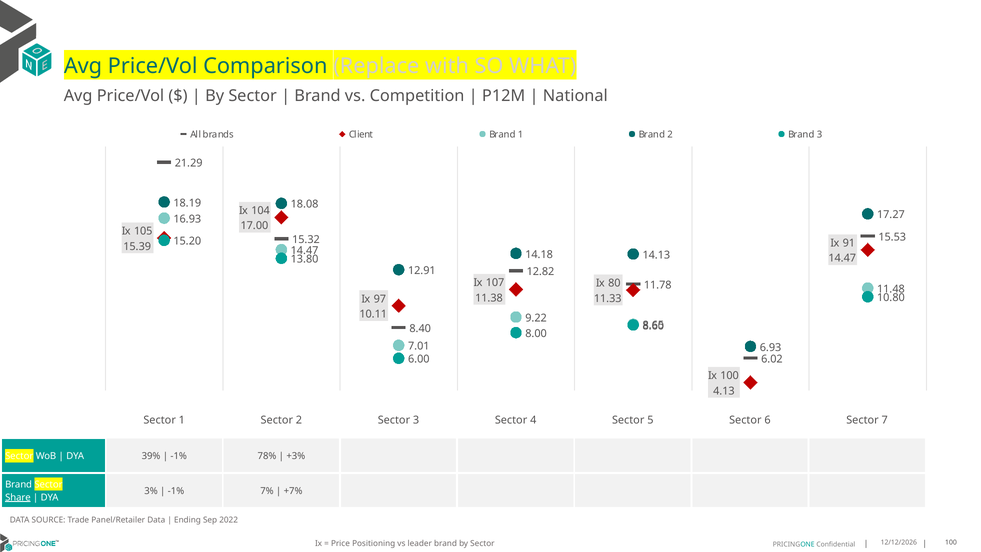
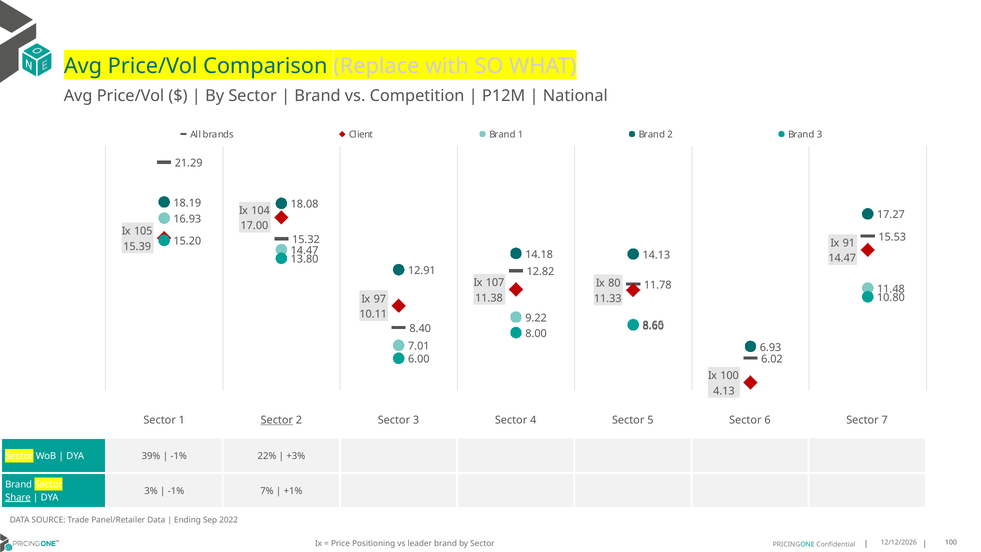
Sector underline: none -> present (277, 420)
78%: 78% -> 22% (267, 456)
+7%: +7% -> +1% (293, 491)
